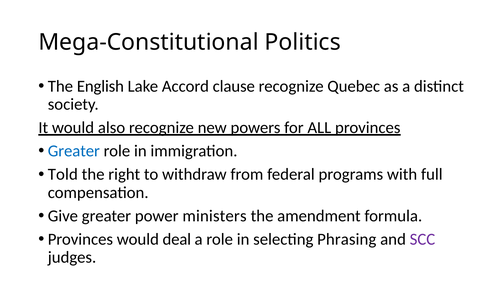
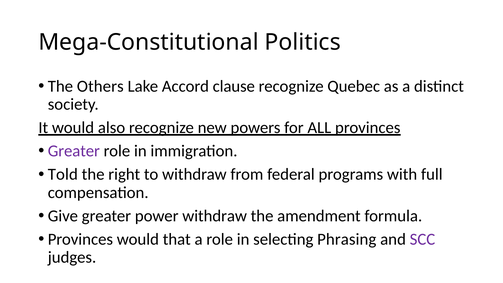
English: English -> Others (100, 86)
Greater colour: blue -> purple (74, 151)
power ministers: ministers -> withdraw (215, 216)
deal: deal -> that (177, 239)
